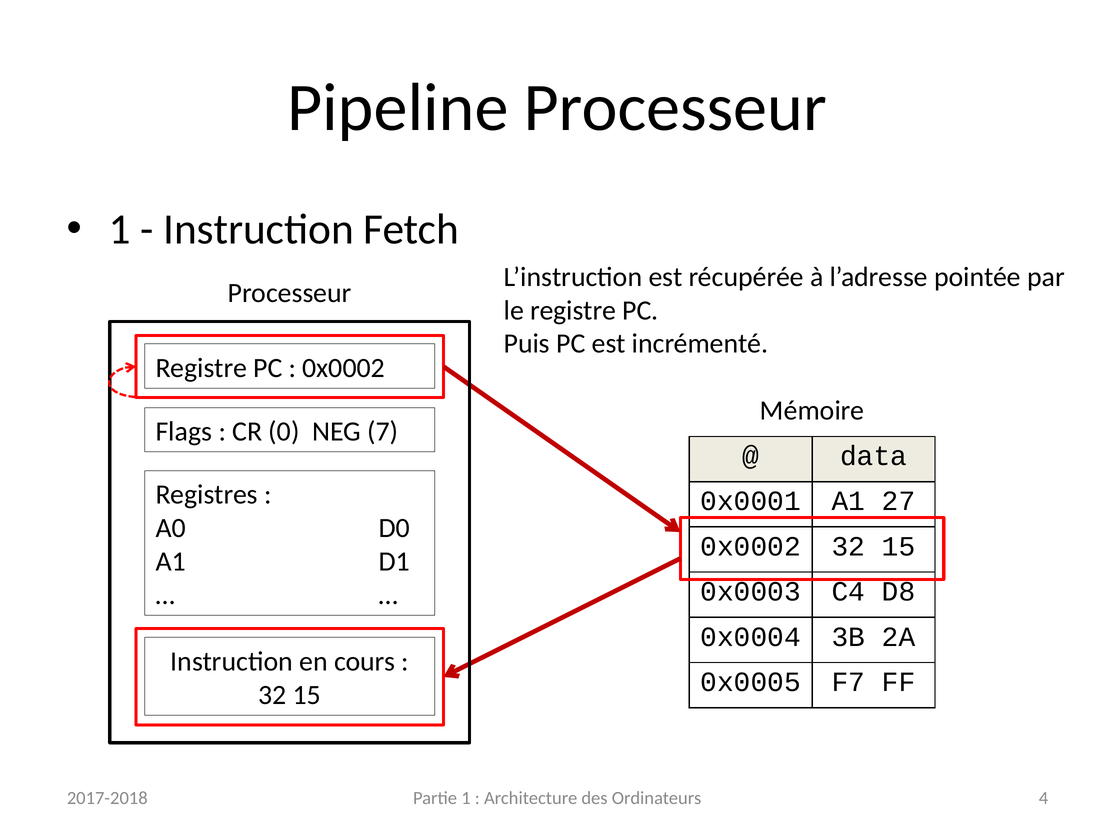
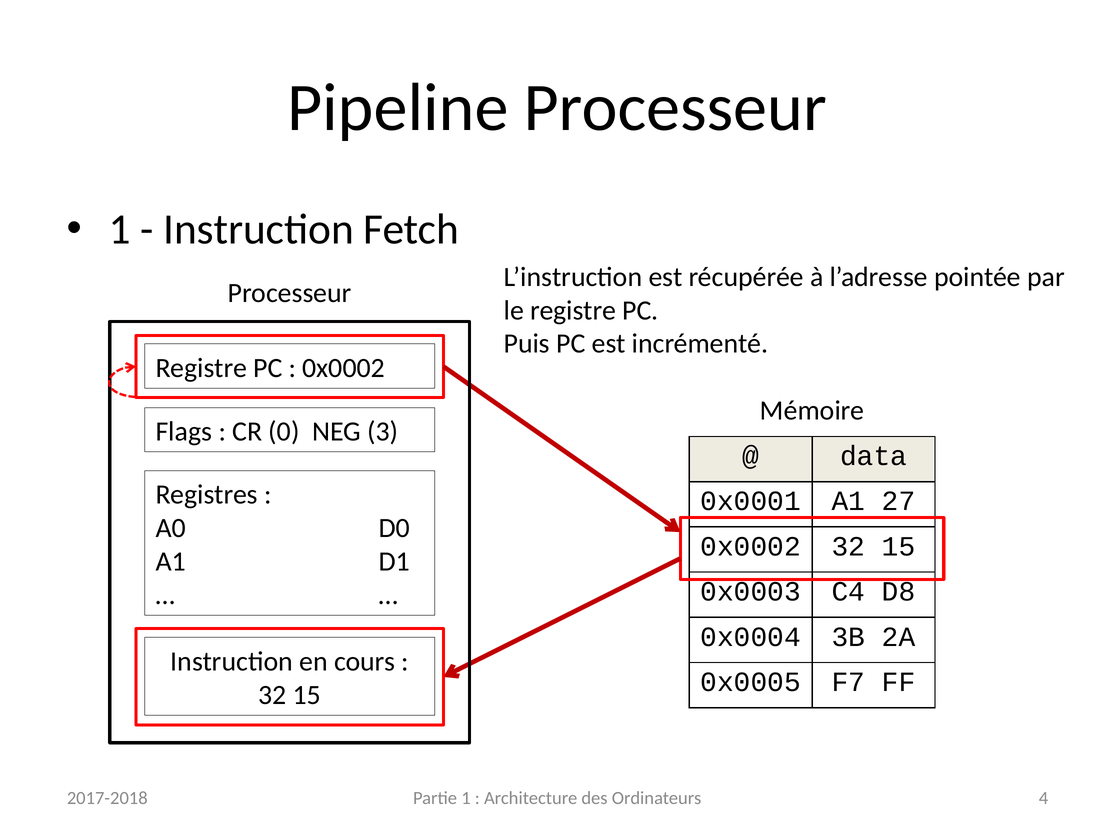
7: 7 -> 3 (383, 432)
